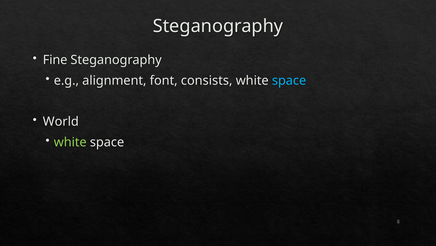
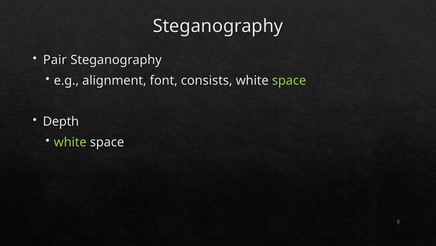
Fine: Fine -> Pair (55, 60)
space colour: light blue -> light green (289, 80)
World: World -> Depth (61, 121)
